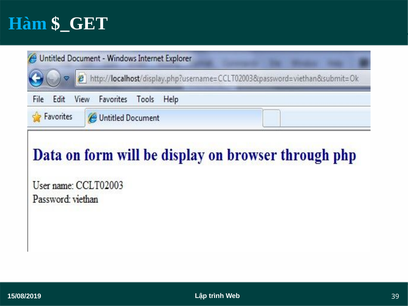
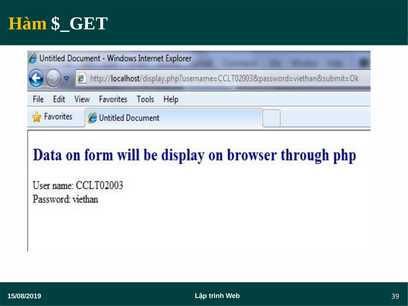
Hàm colour: light blue -> yellow (28, 23)
